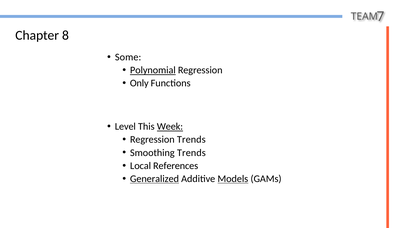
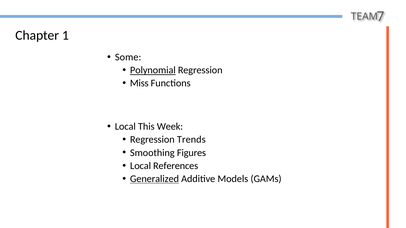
8: 8 -> 1 (65, 36)
Only: Only -> Miss (139, 83)
Level: Level -> Local (125, 127)
Week underline: present -> none (170, 127)
Smoothing Trends: Trends -> Figures (192, 153)
Models underline: present -> none (233, 179)
